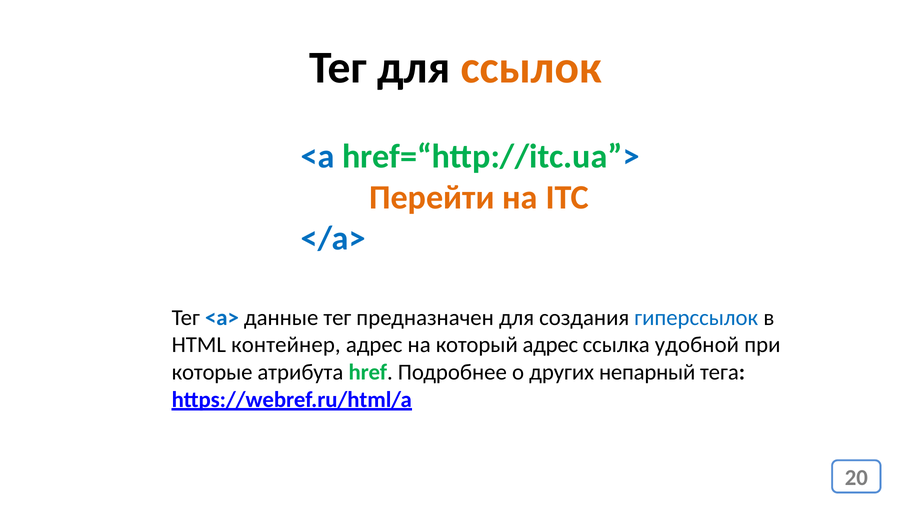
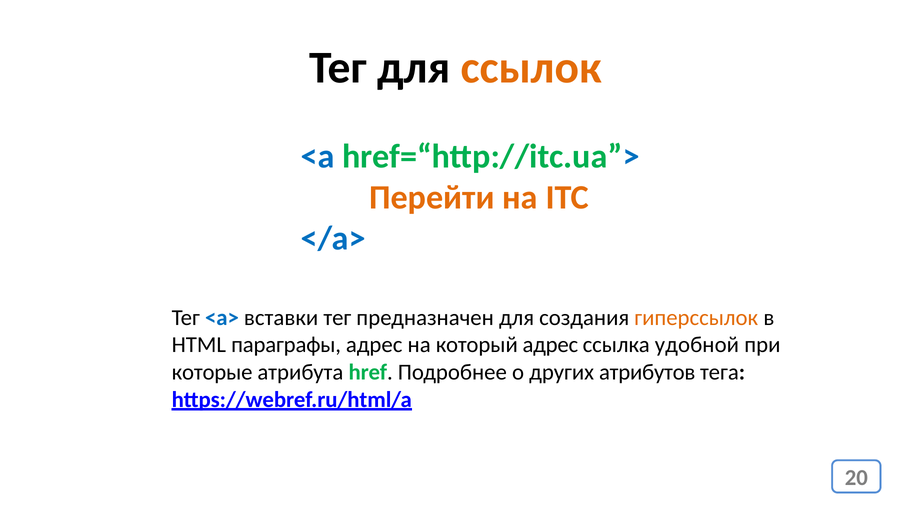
данные: данные -> вставки (281, 318)
гиперссылок colour: blue -> orange (696, 318)
контейнер: контейнер -> параграфы (286, 345)
непарный: непарный -> атрибутов (647, 373)
